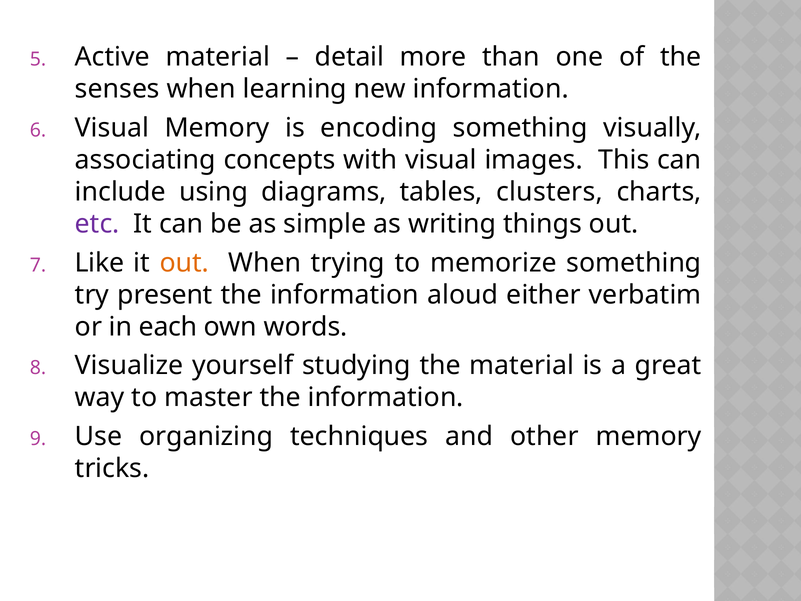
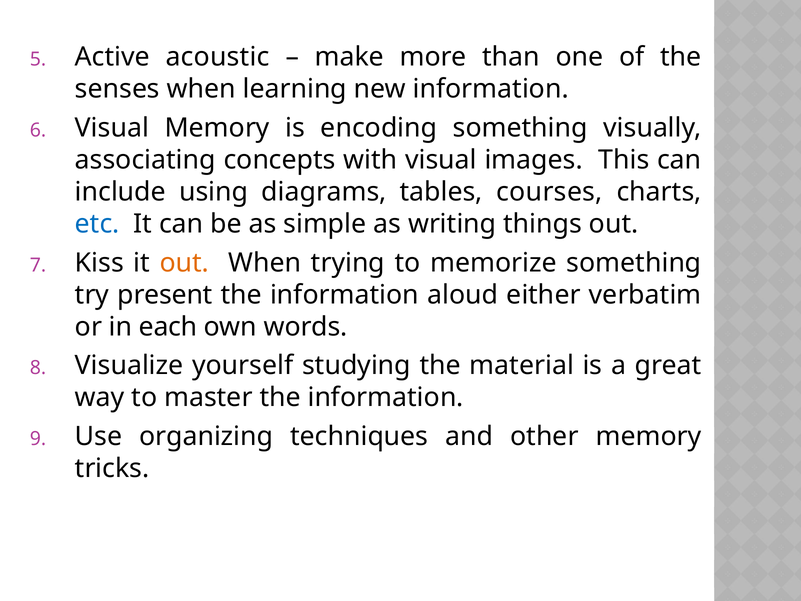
Active material: material -> acoustic (218, 57)
detail: detail -> make (349, 57)
clusters: clusters -> courses (549, 192)
etc colour: purple -> blue (97, 224)
Like: Like -> Kiss (99, 263)
